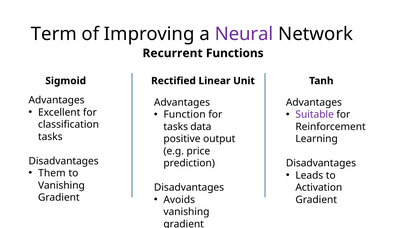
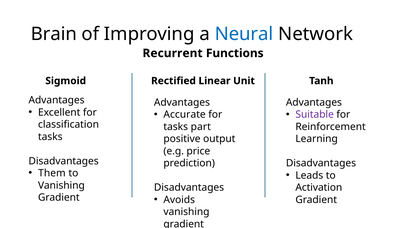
Term: Term -> Brain (54, 34)
Neural colour: purple -> blue (244, 34)
Function: Function -> Accurate (185, 115)
data: data -> part (201, 127)
